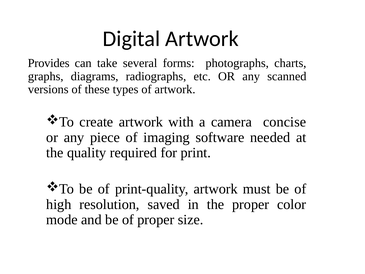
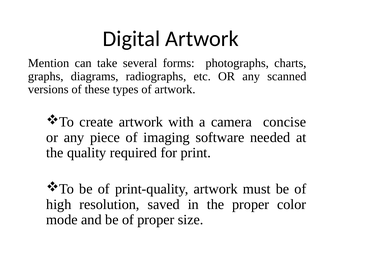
Provides: Provides -> Mention (49, 63)
